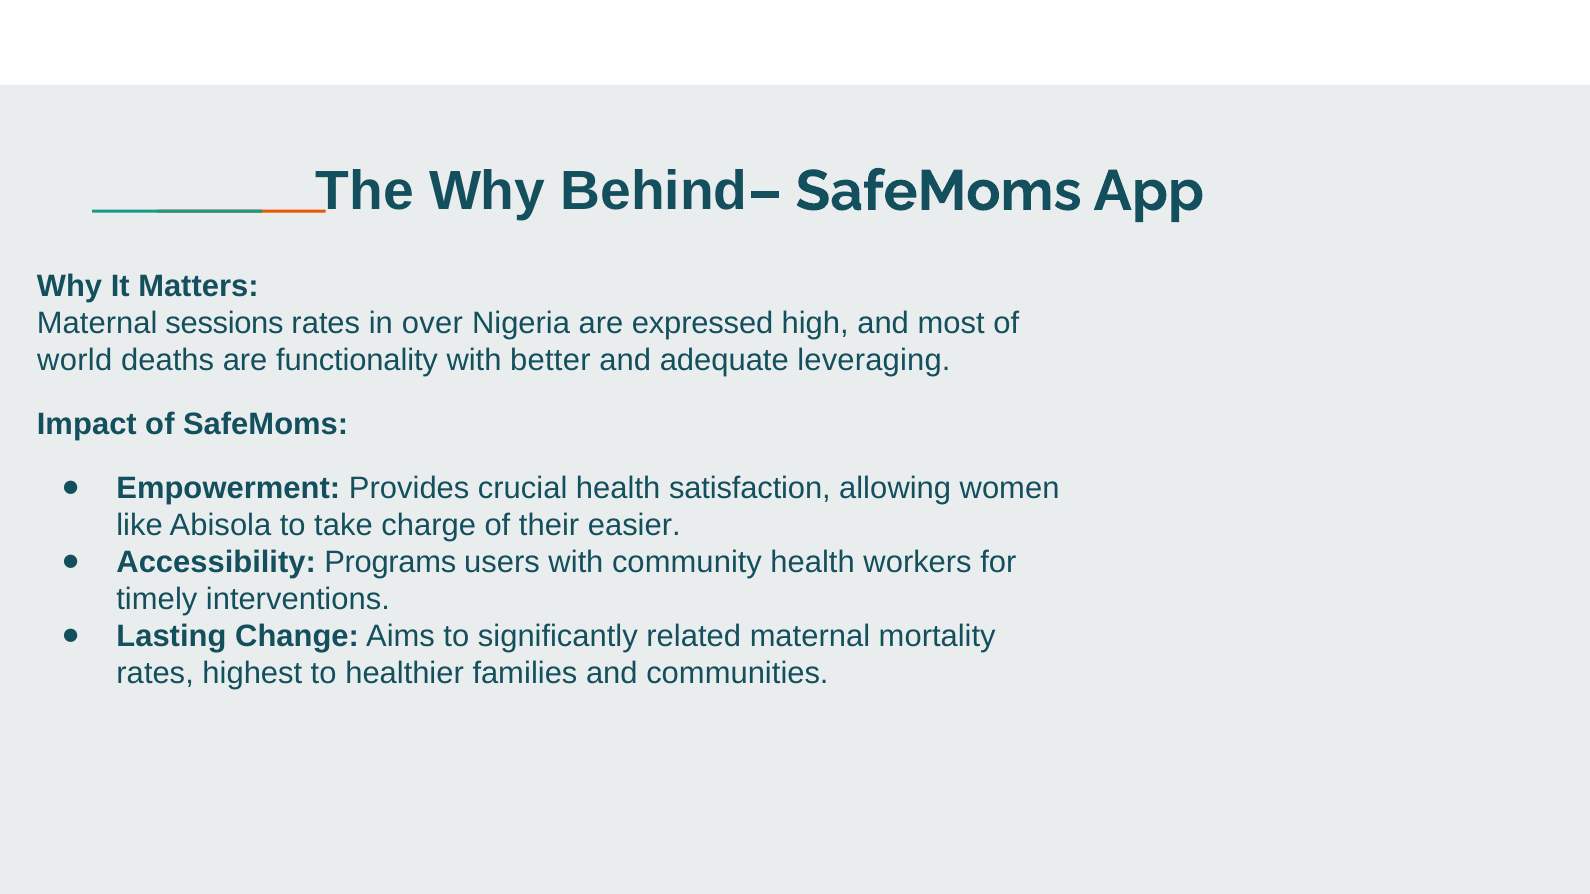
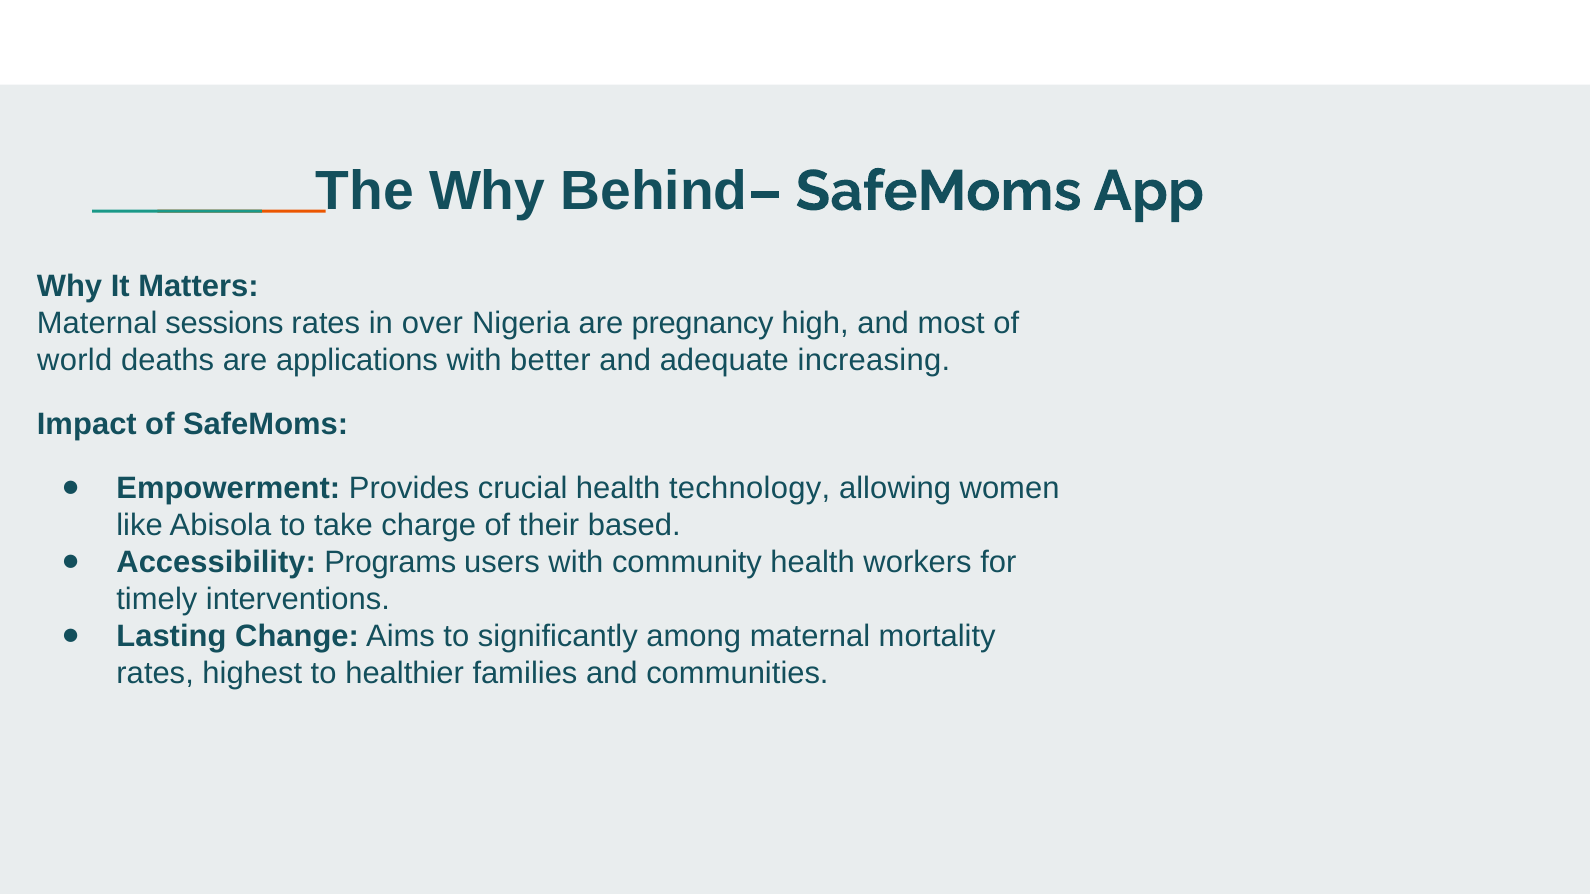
expressed: expressed -> pregnancy (703, 324)
functionality: functionality -> applications (357, 361)
leveraging: leveraging -> increasing (874, 361)
satisfaction: satisfaction -> technology (750, 488)
easier: easier -> based (634, 525)
related: related -> among (694, 637)
